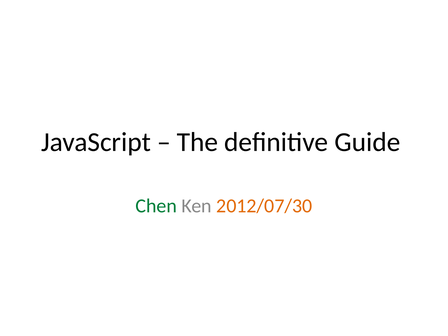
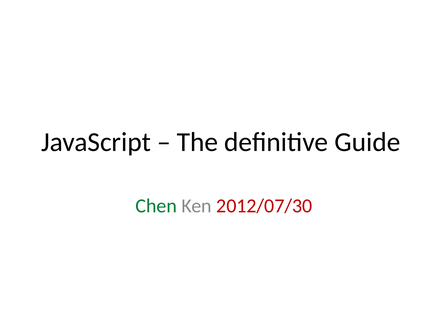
2012/07/30 colour: orange -> red (264, 206)
